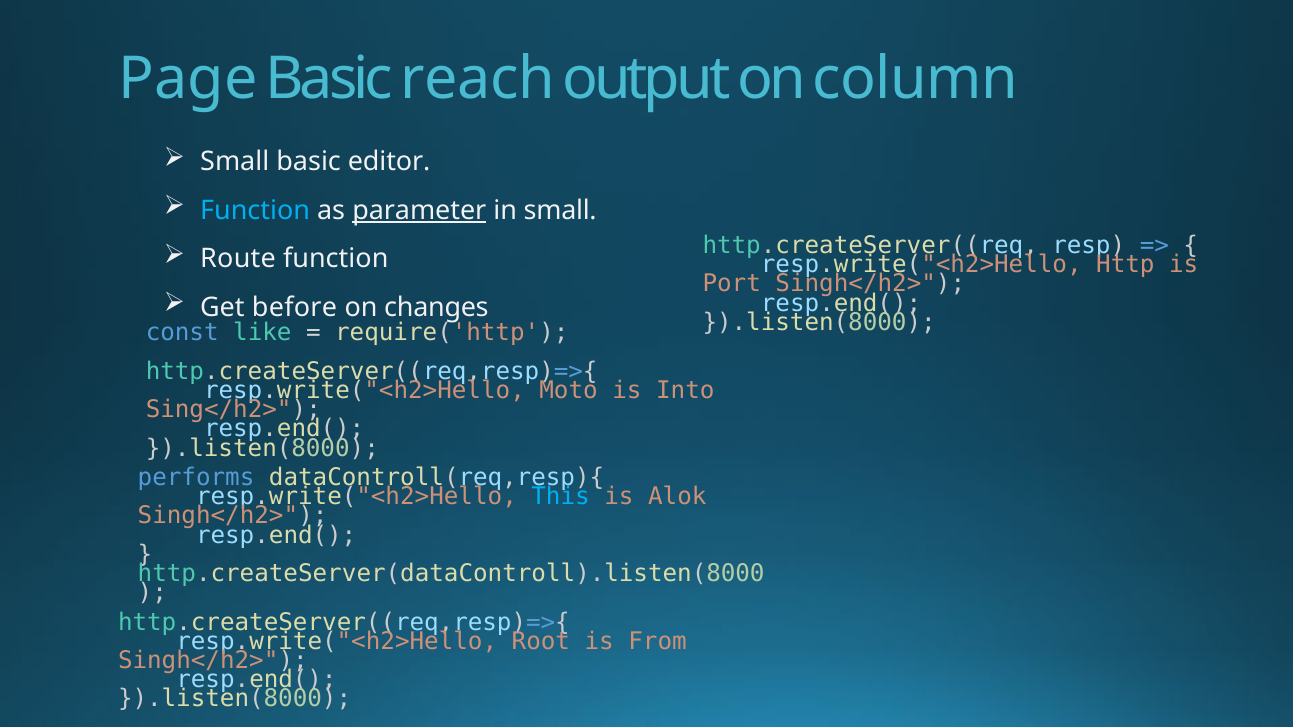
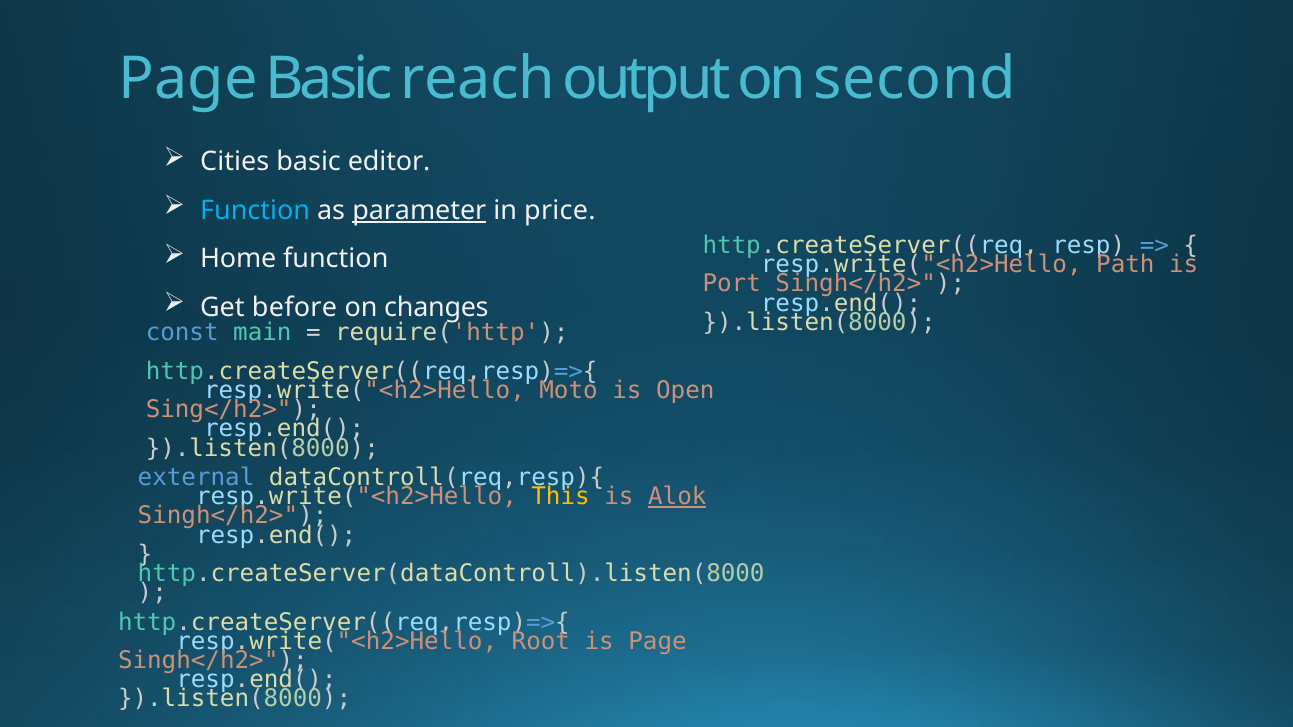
column: column -> second (915, 79)
Small: Small -> Cities (235, 162)
in small: small -> price (560, 210)
Route: Route -> Home (238, 259)
Http: Http -> Path (1125, 265)
like: like -> main (262, 333)
Into: Into -> Open (685, 391)
performs: performs -> external (196, 478)
This colour: light blue -> yellow (561, 497)
Alok underline: none -> present (677, 497)
is From: From -> Page (658, 642)
